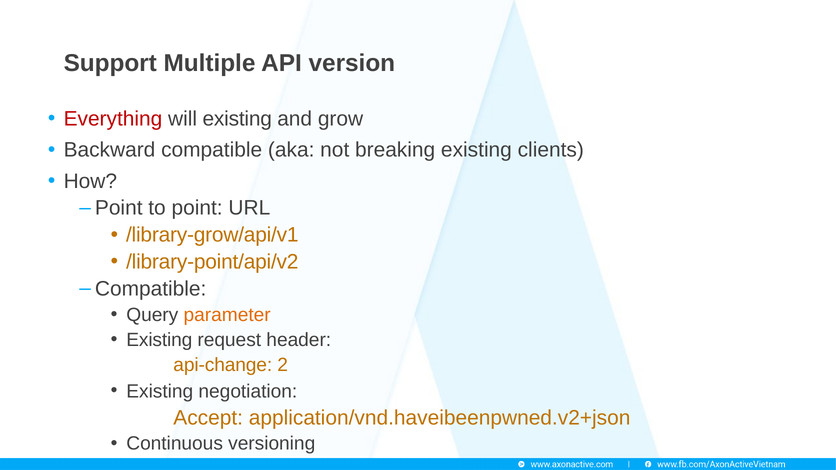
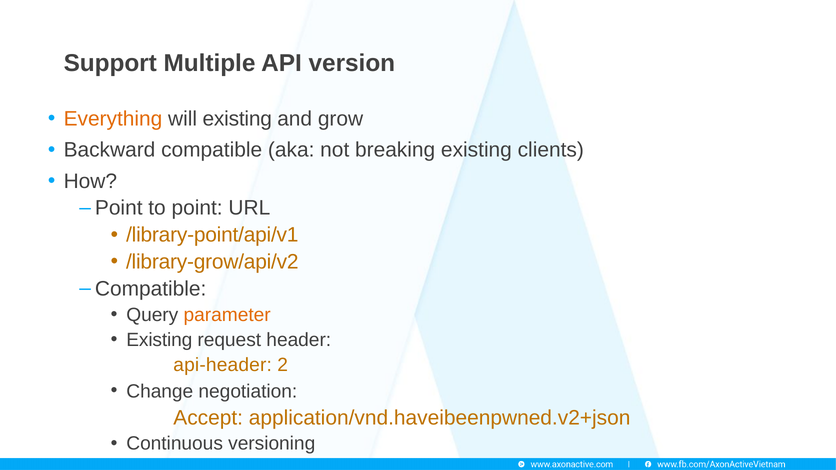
Everything colour: red -> orange (113, 119)
/library-grow/api/v1: /library-grow/api/v1 -> /library-point/api/v1 (212, 235)
/library-point/api/v2: /library-point/api/v2 -> /library-grow/api/v2 (212, 262)
api-change: api-change -> api-header (223, 365)
Existing: Existing -> Change (160, 391)
